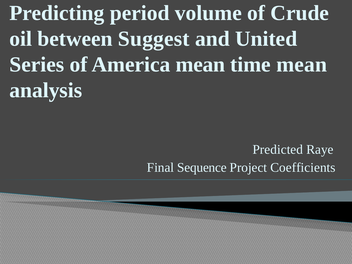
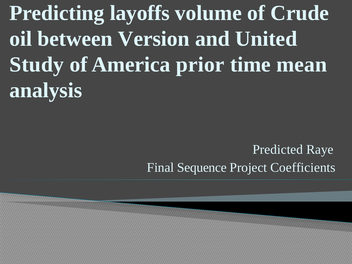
period: period -> layoffs (140, 13)
Suggest: Suggest -> Version (154, 39)
Series: Series -> Study (37, 65)
America mean: mean -> prior (200, 65)
